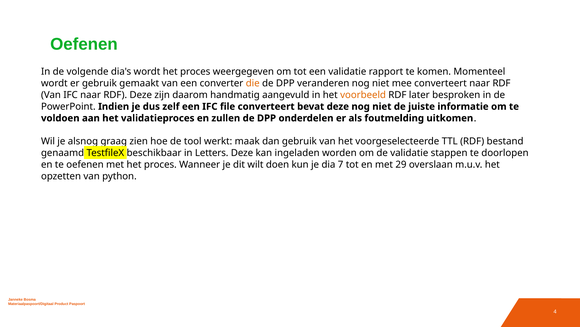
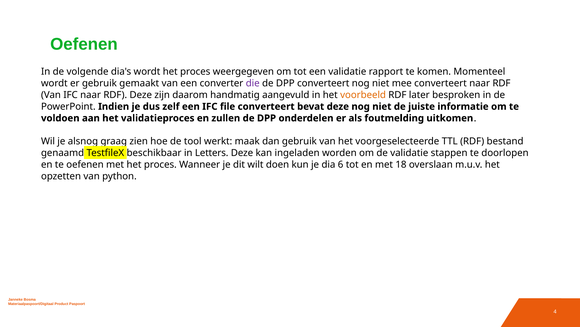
die colour: orange -> purple (253, 83)
DPP veranderen: veranderen -> converteert (323, 83)
7: 7 -> 6 (341, 164)
29: 29 -> 18 (401, 164)
